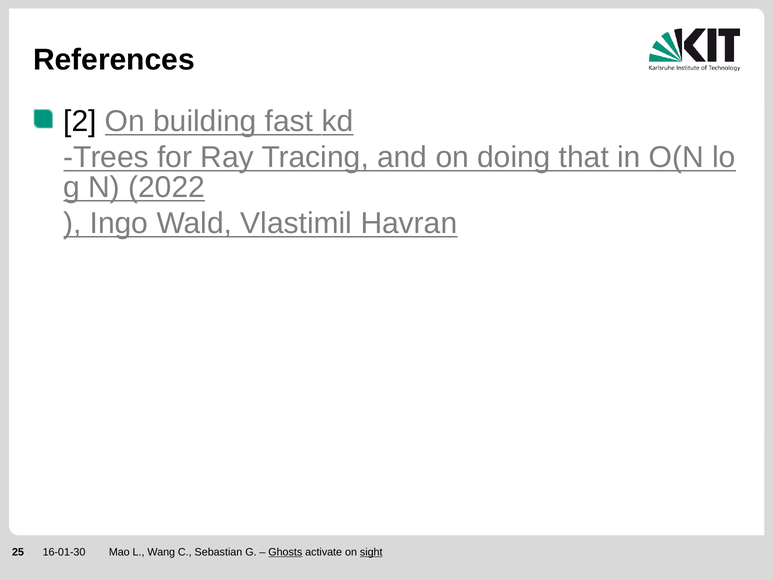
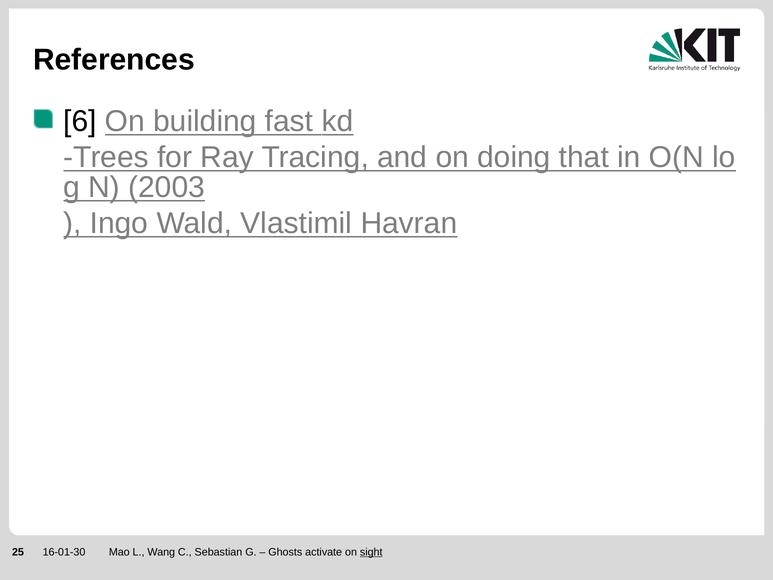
2: 2 -> 6 (80, 121)
2022: 2022 -> 2003 (167, 187)
Ghosts underline: present -> none (285, 552)
